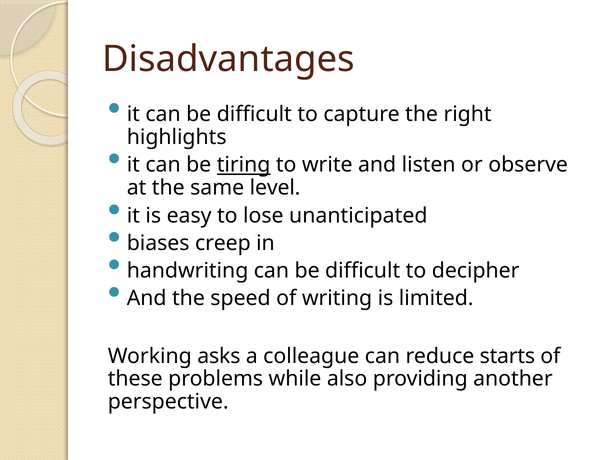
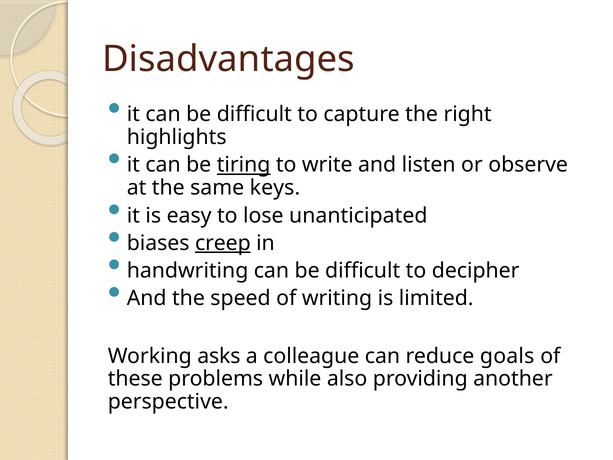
level: level -> keys (275, 188)
creep underline: none -> present (223, 243)
starts: starts -> goals (507, 356)
